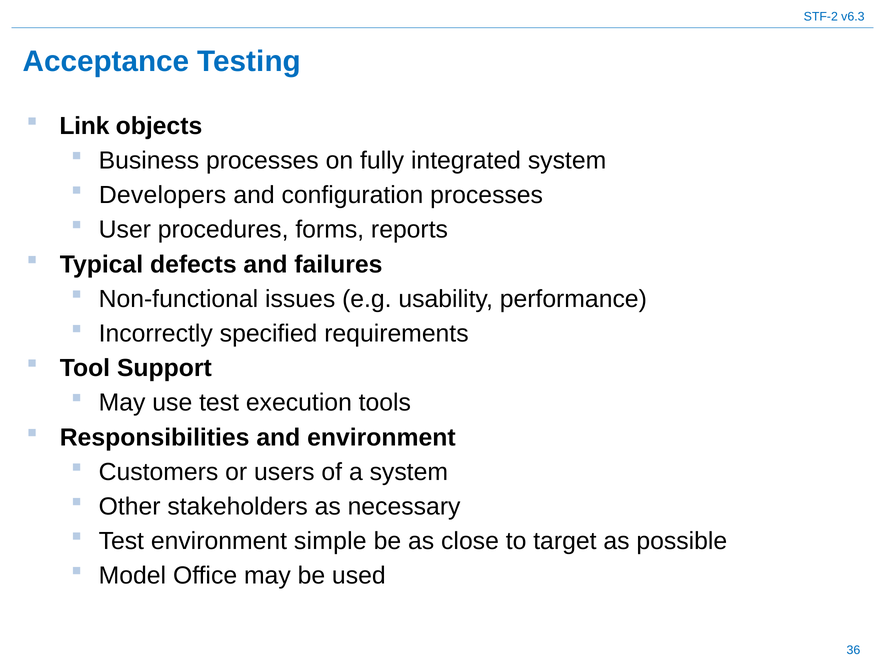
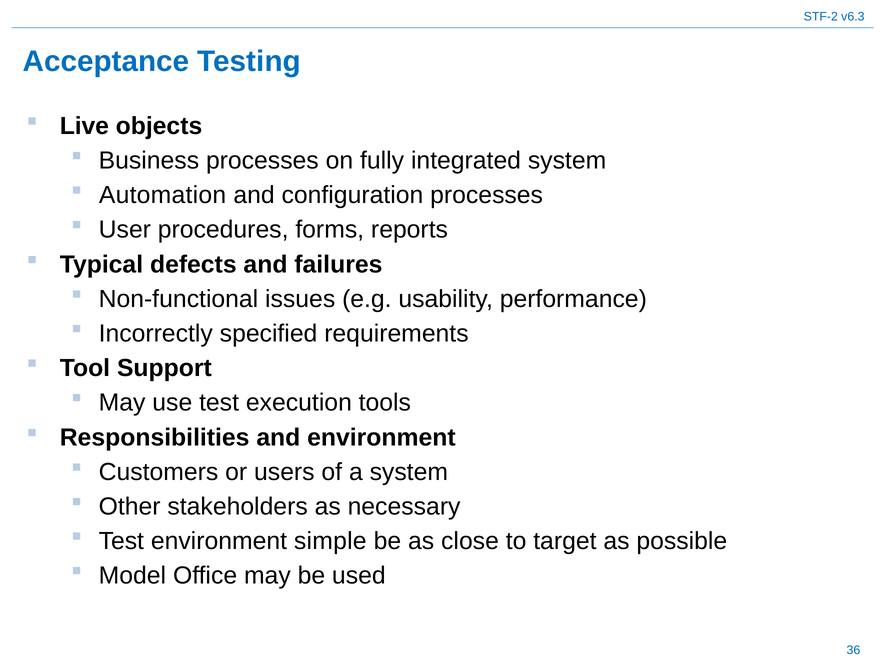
Link: Link -> Live (84, 126)
Developers: Developers -> Automation (163, 195)
